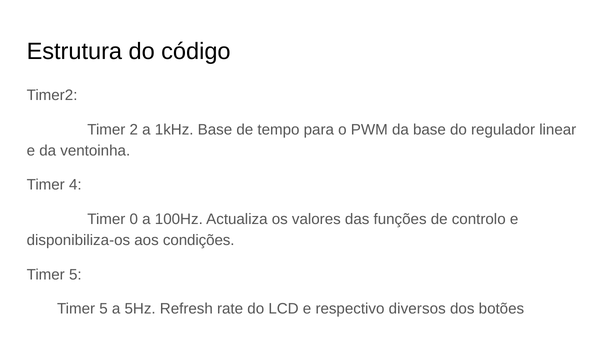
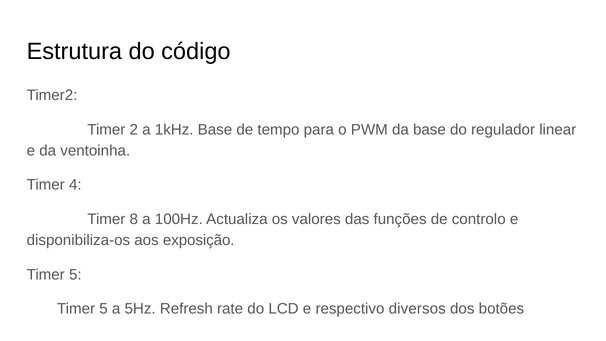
0: 0 -> 8 (134, 219)
condições: condições -> exposição (199, 240)
